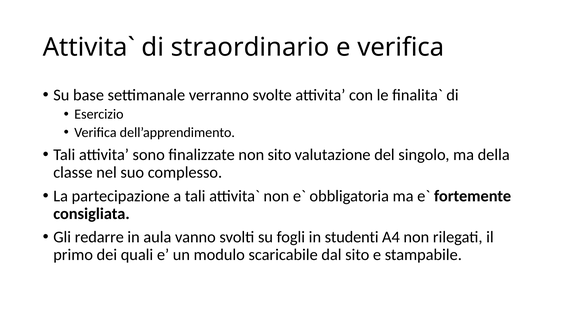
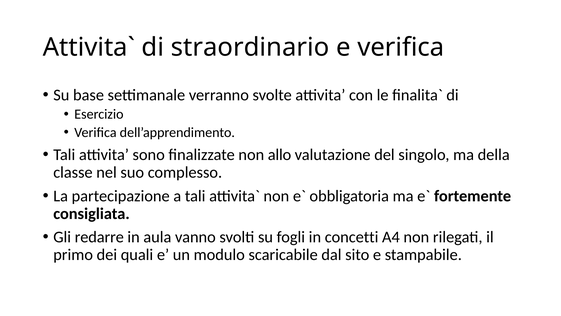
non sito: sito -> allo (280, 154)
studenti: studenti -> concetti (352, 237)
